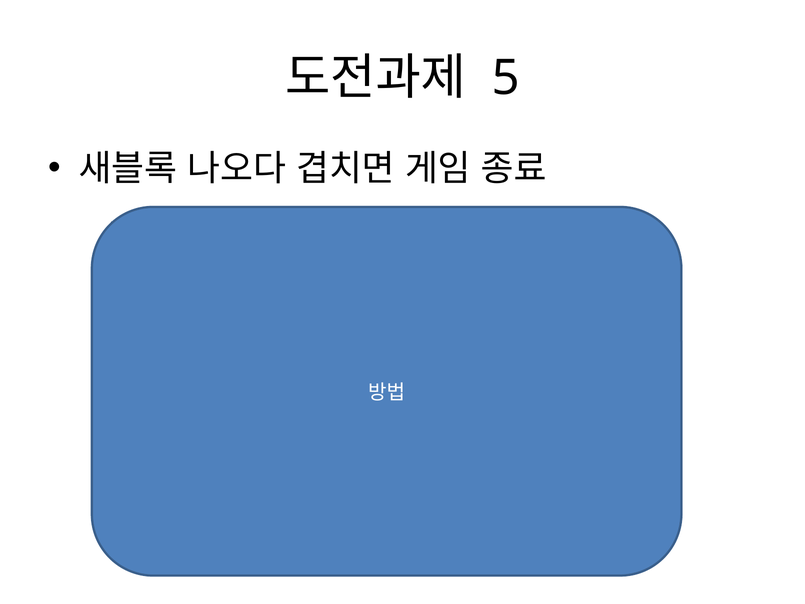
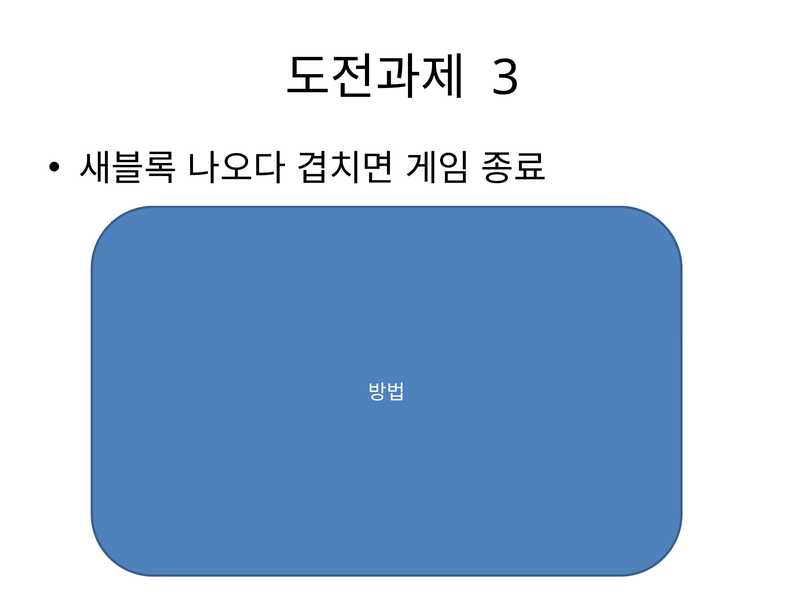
5: 5 -> 3 (506, 78)
